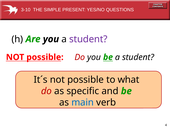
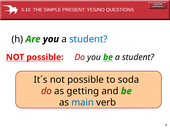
student colour: purple -> blue (88, 39)
what: what -> soda (128, 79)
specific: specific -> getting (83, 91)
